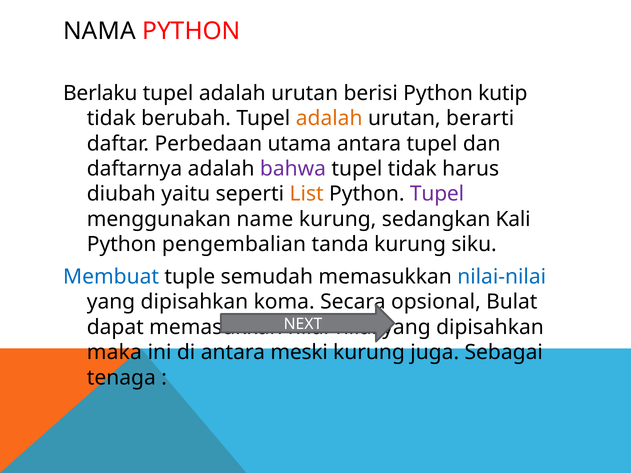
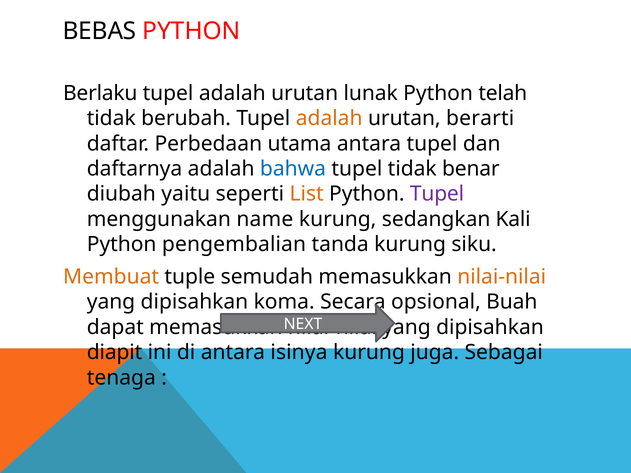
NAMA: NAMA -> BEBAS (100, 31)
berisi: berisi -> lunak (371, 93)
kutip: kutip -> telah (503, 93)
bahwa colour: purple -> blue (293, 169)
harus: harus -> benar (471, 169)
Membuat colour: blue -> orange (111, 277)
nilai-nilai colour: blue -> orange (502, 277)
Bulat: Bulat -> Buah (512, 302)
maka: maka -> diapit (115, 353)
meski: meski -> isinya (299, 353)
